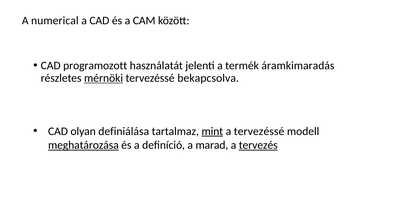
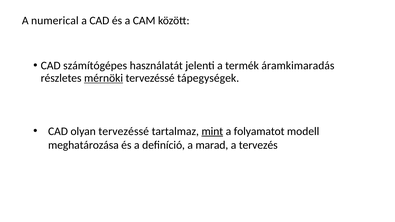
programozott: programozott -> számítógépes (95, 66)
bekapcsolva: bekapcsolva -> tápegységek (208, 78)
olyan definiálása: definiálása -> tervezéssé (124, 131)
a tervezéssé: tervezéssé -> folyamatot (259, 131)
meghatározása underline: present -> none (83, 145)
tervezés underline: present -> none (258, 145)
